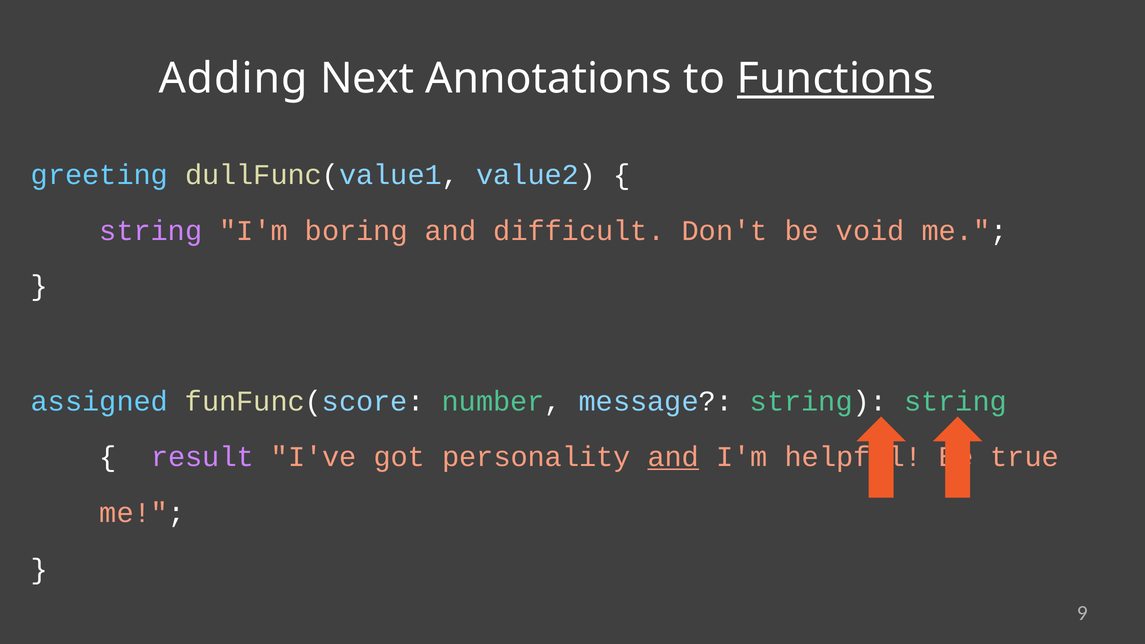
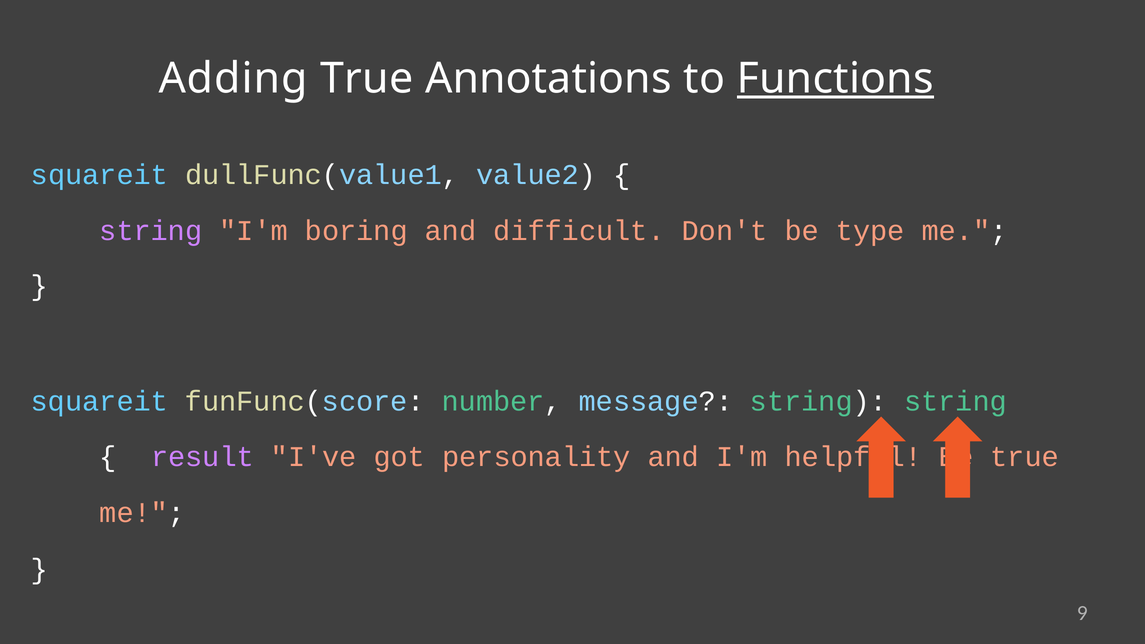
Adding Next: Next -> True (367, 79)
greeting: greeting -> squareit (99, 175)
void: void -> type (870, 231)
assigned: assigned -> squareit (99, 401)
and underline: present -> none (673, 457)
